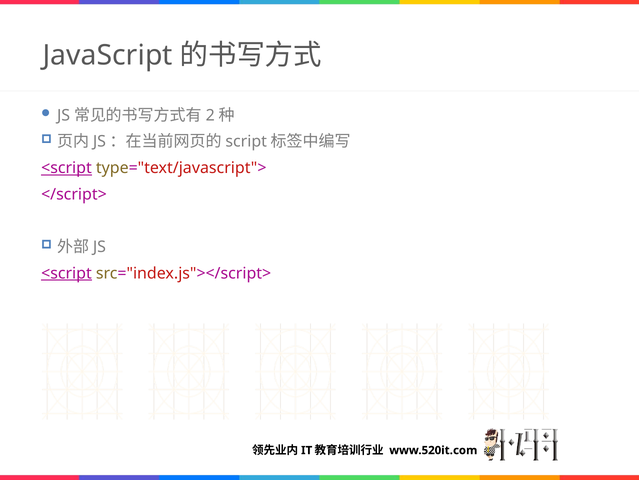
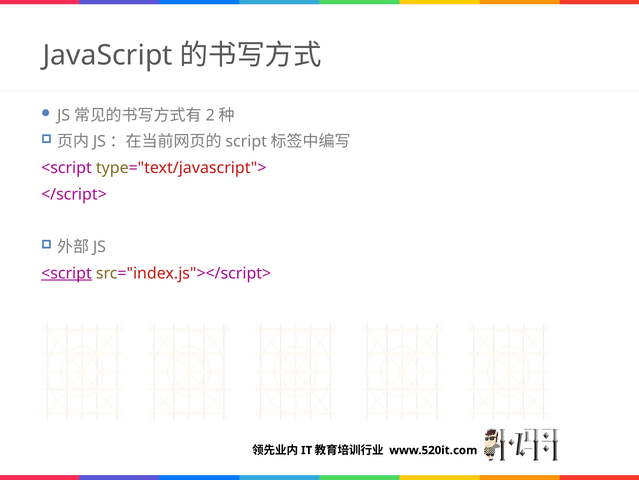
<script underline: present -> none (66, 168)
